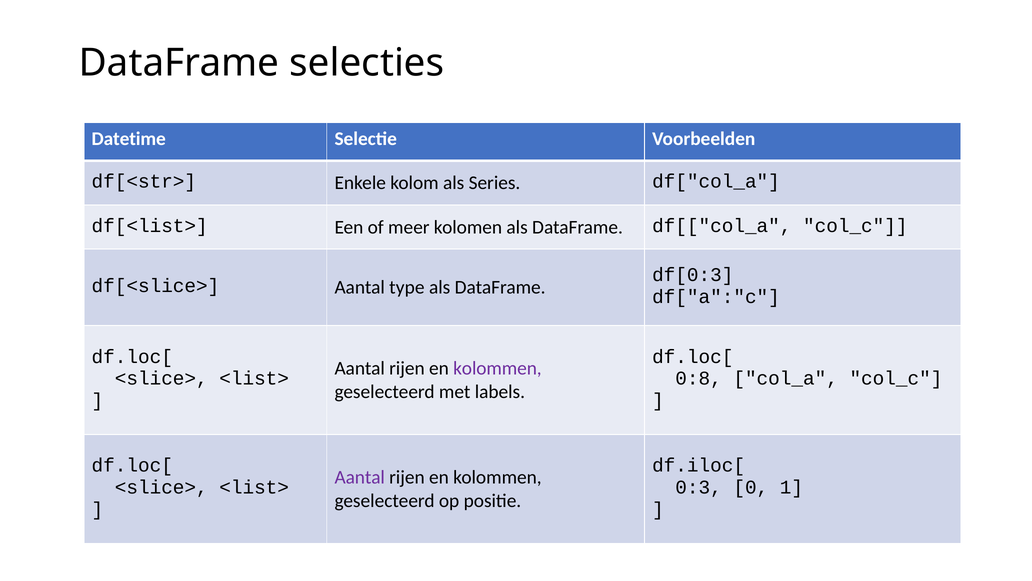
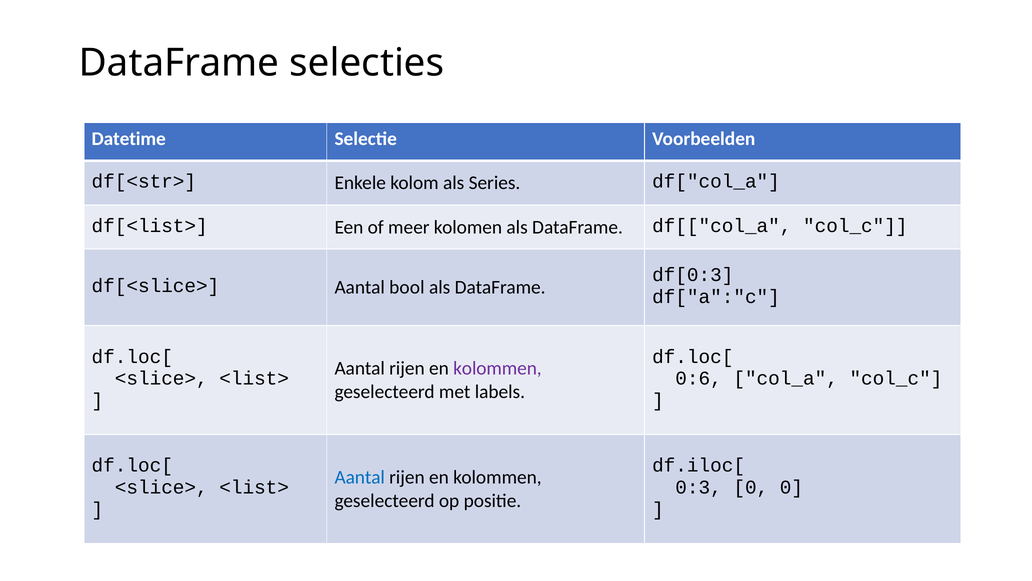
type: type -> bool (407, 287)
0:8: 0:8 -> 0:6 (699, 378)
Aantal colour: purple -> blue (360, 477)
0 1: 1 -> 0 (791, 487)
